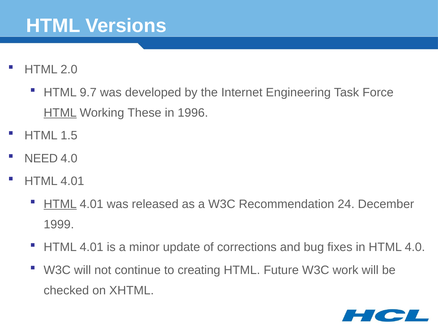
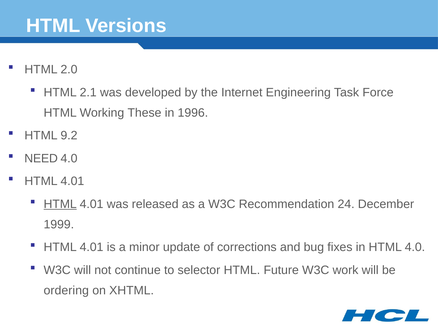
9.7: 9.7 -> 2.1 (88, 92)
HTML underline: present -> none (60, 113)
1.5: 1.5 -> 9.2 (69, 136)
creating: creating -> selector (199, 271)
checked: checked -> ordering (66, 291)
